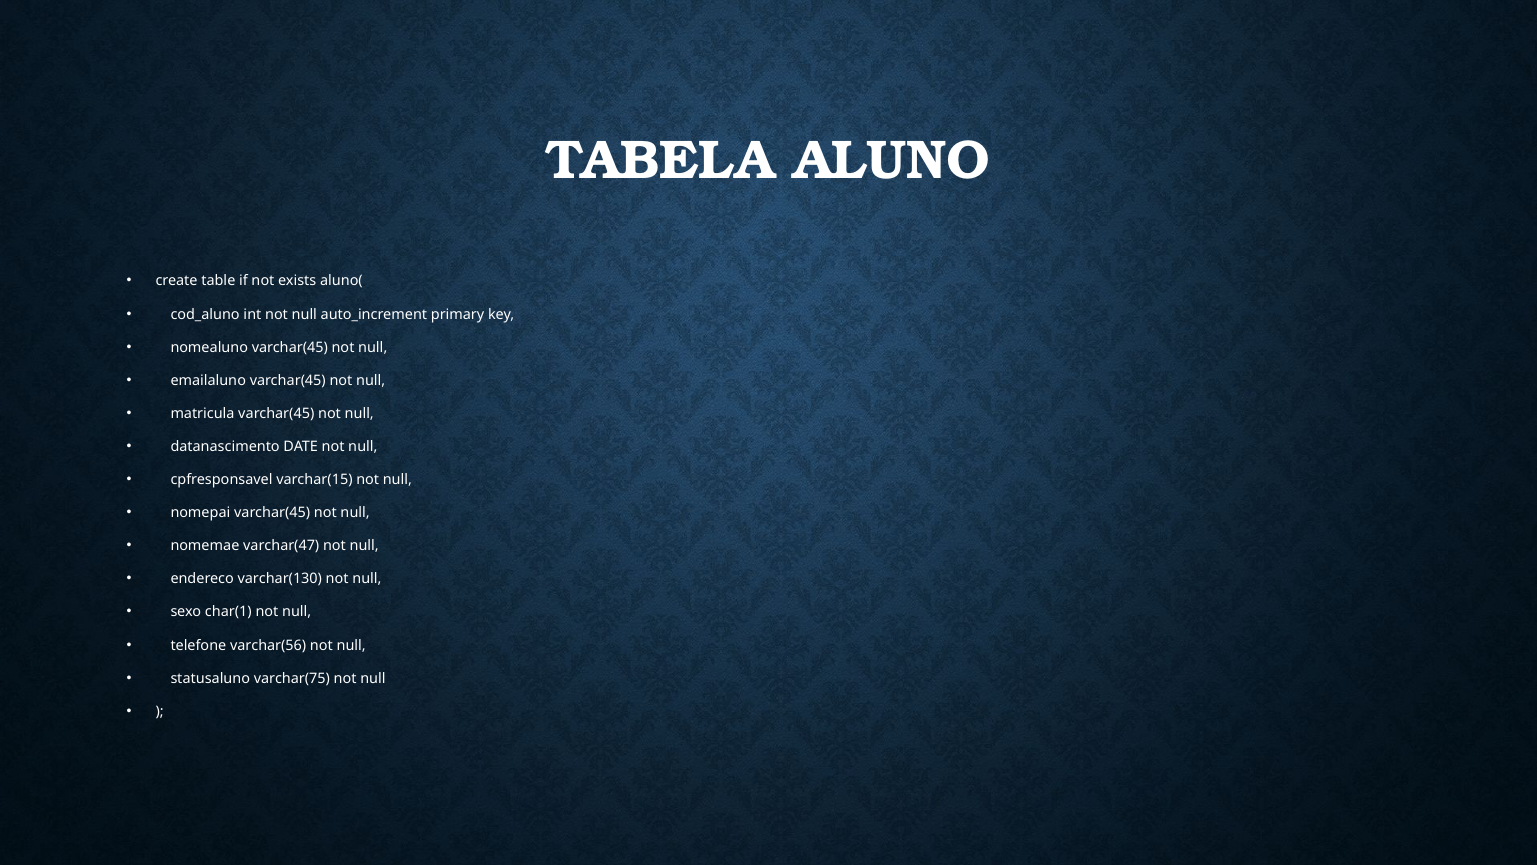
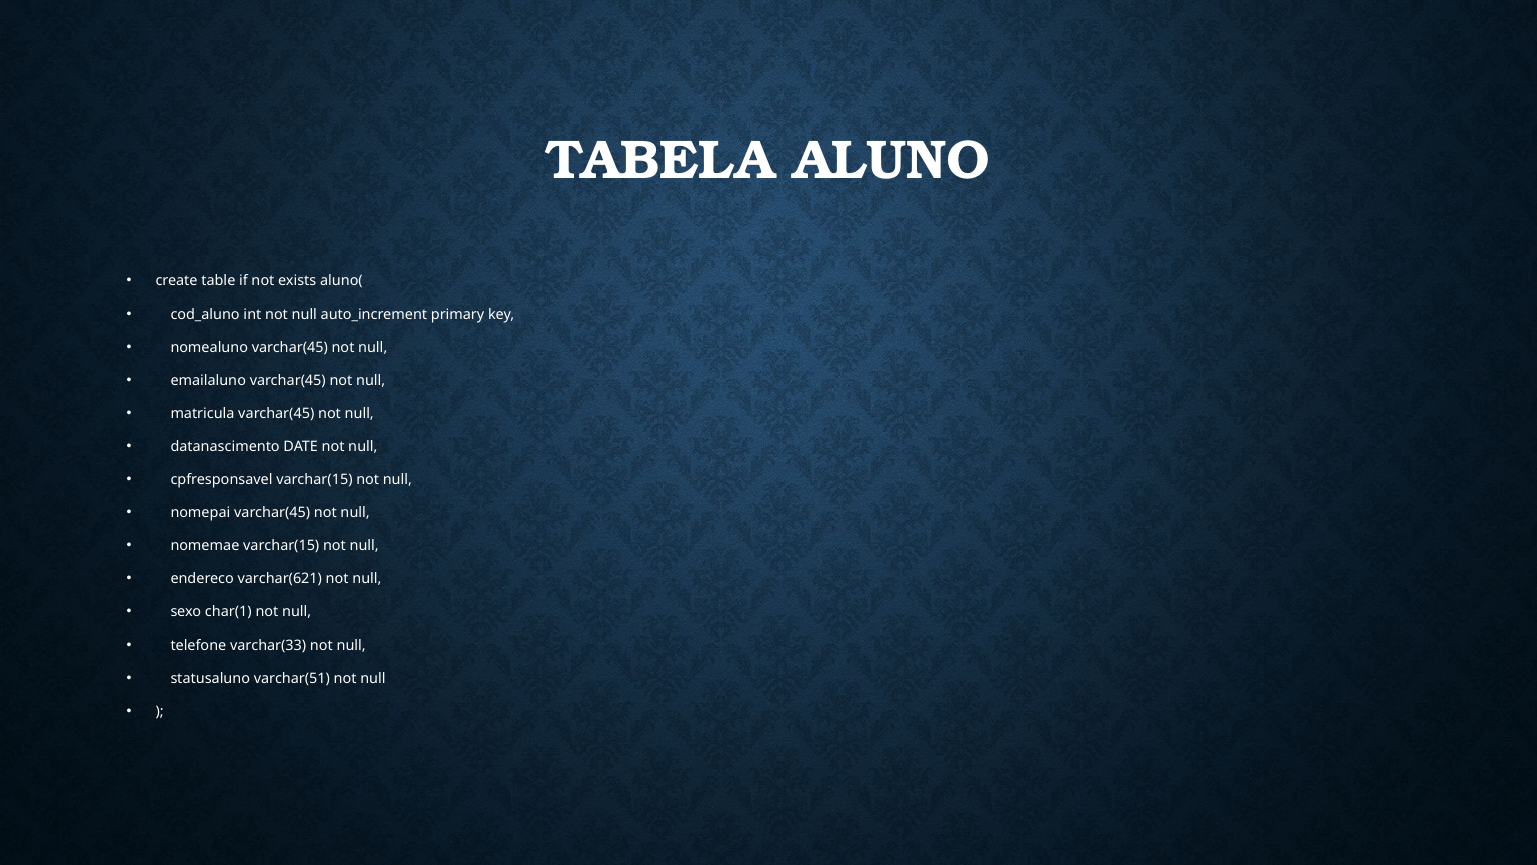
nomemae varchar(47: varchar(47 -> varchar(15 (281, 546)
varchar(130: varchar(130 -> varchar(621 (280, 579)
varchar(56: varchar(56 -> varchar(33 (268, 645)
varchar(75: varchar(75 -> varchar(51 (292, 678)
